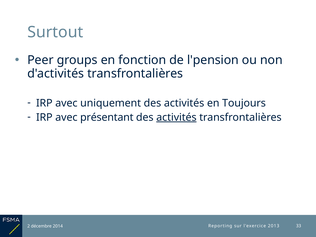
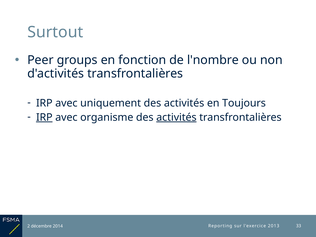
l'pension: l'pension -> l'nombre (213, 60)
IRP underline: none -> present (44, 117)
présentant: présentant -> organisme (107, 117)
